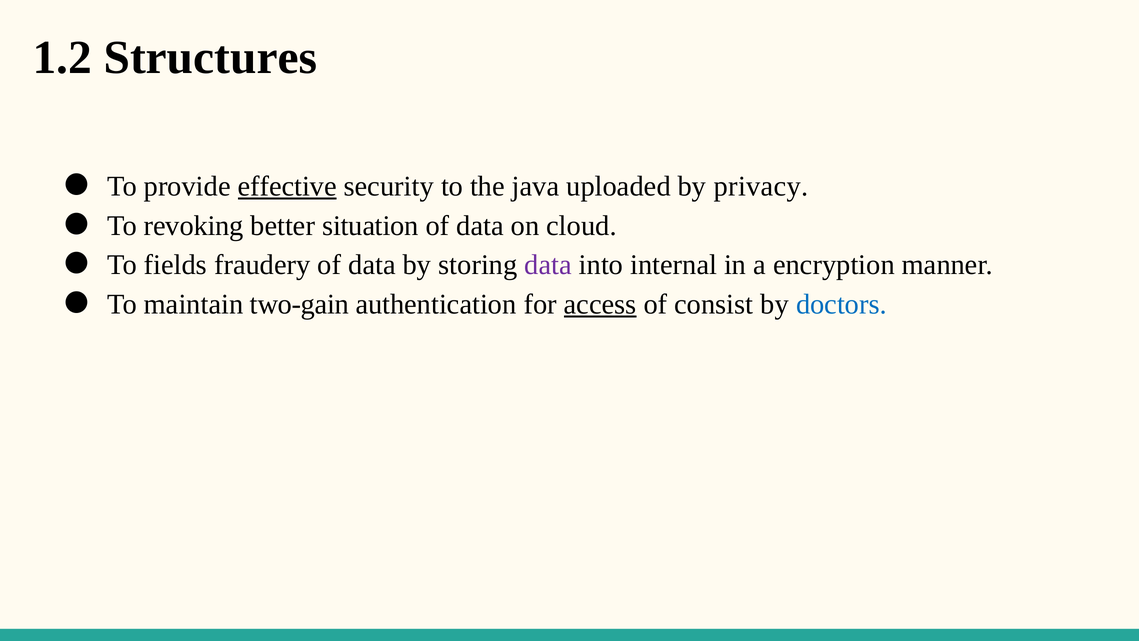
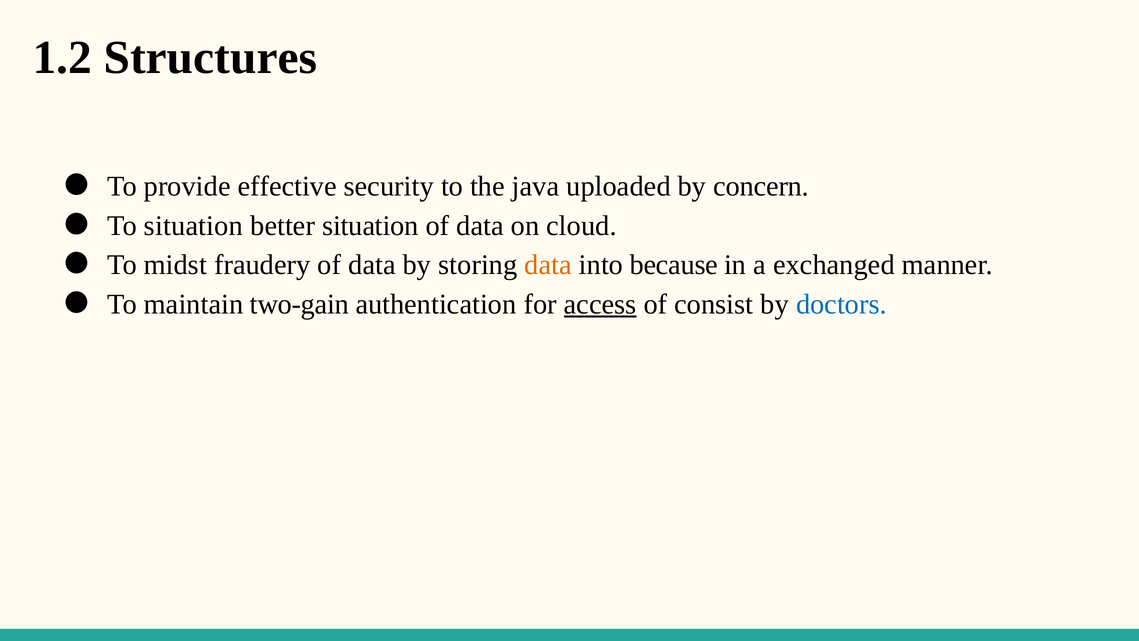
effective underline: present -> none (287, 186)
privacy: privacy -> concern (761, 186)
To revoking: revoking -> situation (193, 226)
fields: fields -> midst (175, 265)
data colour: purple -> orange (548, 265)
internal: internal -> because (674, 265)
encryption: encryption -> exchanged (834, 265)
